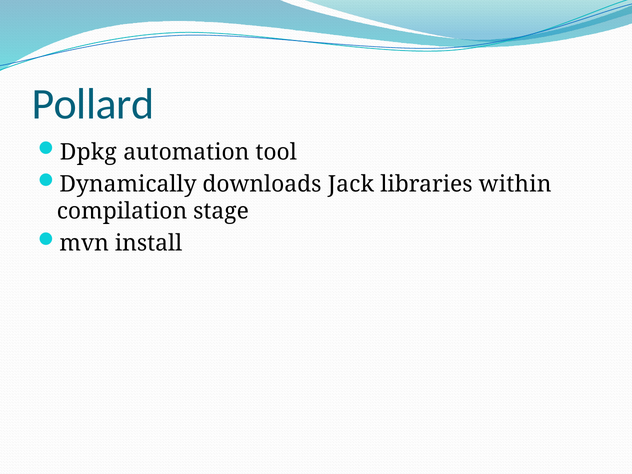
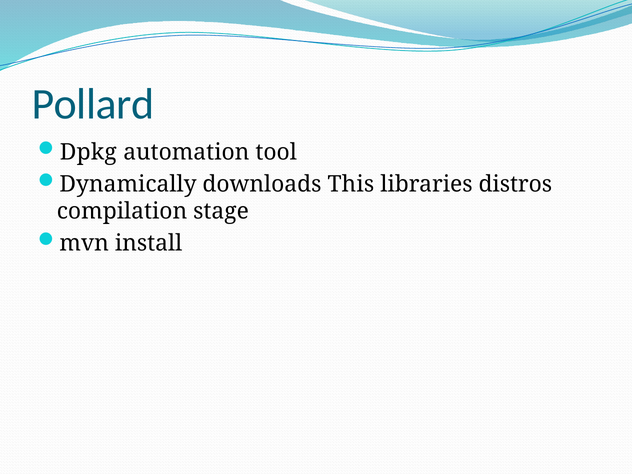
Jack: Jack -> This (351, 184)
within: within -> distros (515, 184)
